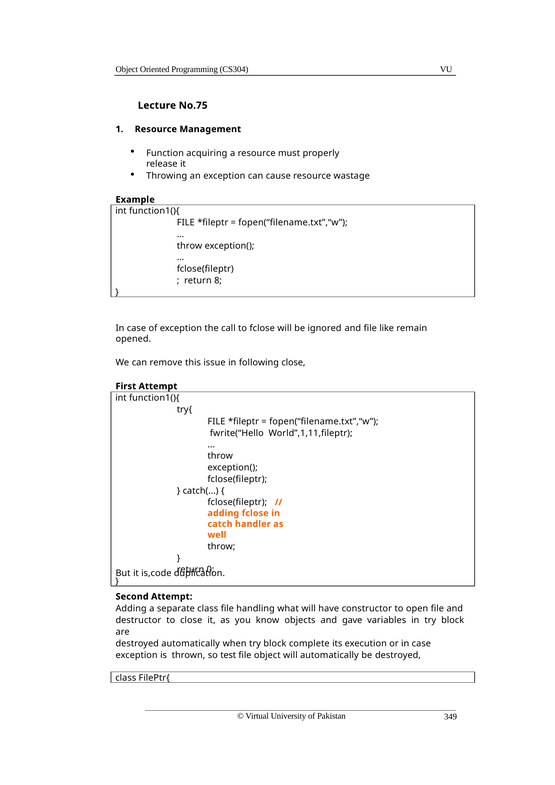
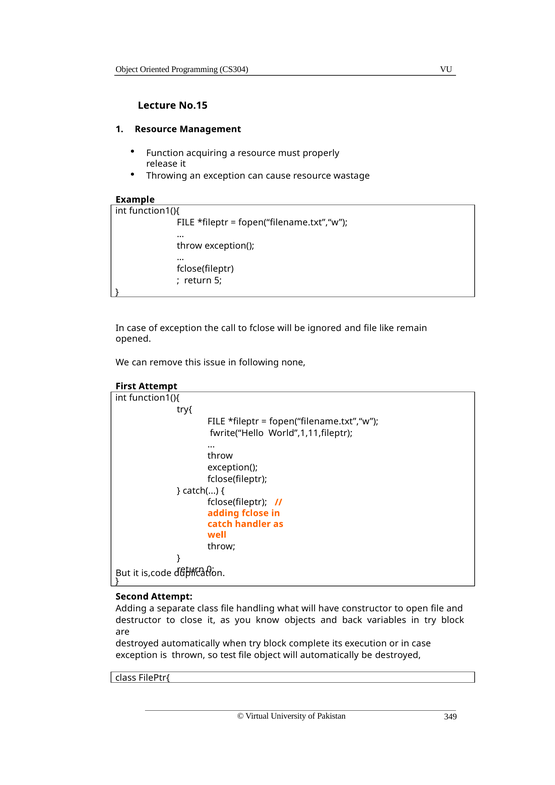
No.75: No.75 -> No.15 (193, 105)
8: 8 -> 5 (218, 281)
following close: close -> none (293, 363)
gave: gave -> back (352, 620)
